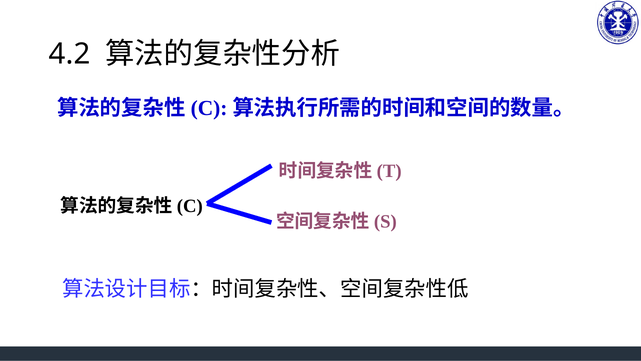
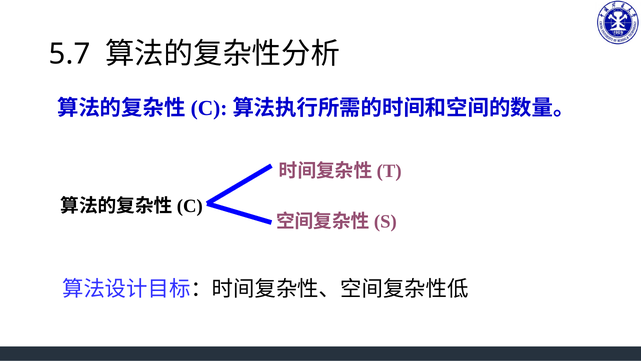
4.2: 4.2 -> 5.7 (70, 54)
